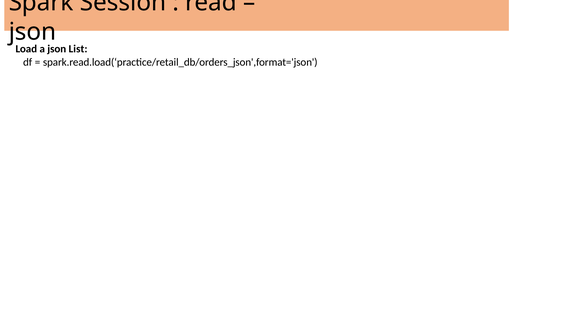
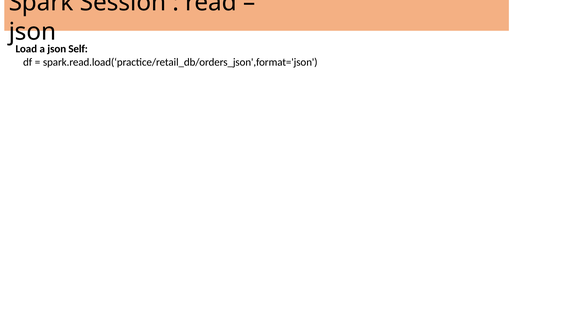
List: List -> Self (78, 49)
